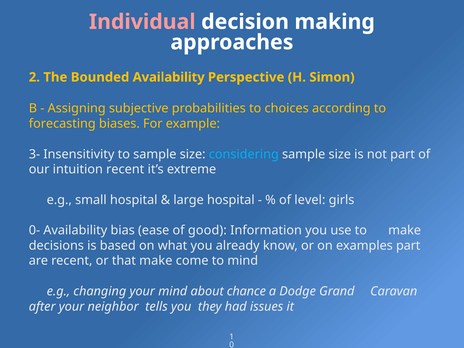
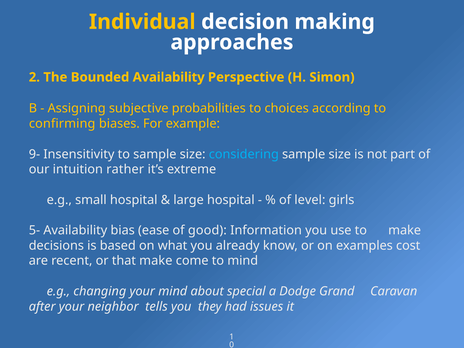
Individual colour: pink -> yellow (142, 22)
forecasting: forecasting -> confirming (62, 124)
3-: 3- -> 9- (34, 154)
intuition recent: recent -> rather (125, 169)
0-: 0- -> 5- (34, 230)
examples part: part -> cost (408, 246)
chance: chance -> special (246, 291)
